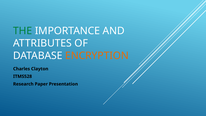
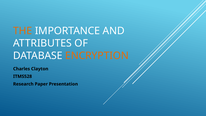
THE colour: green -> orange (23, 31)
